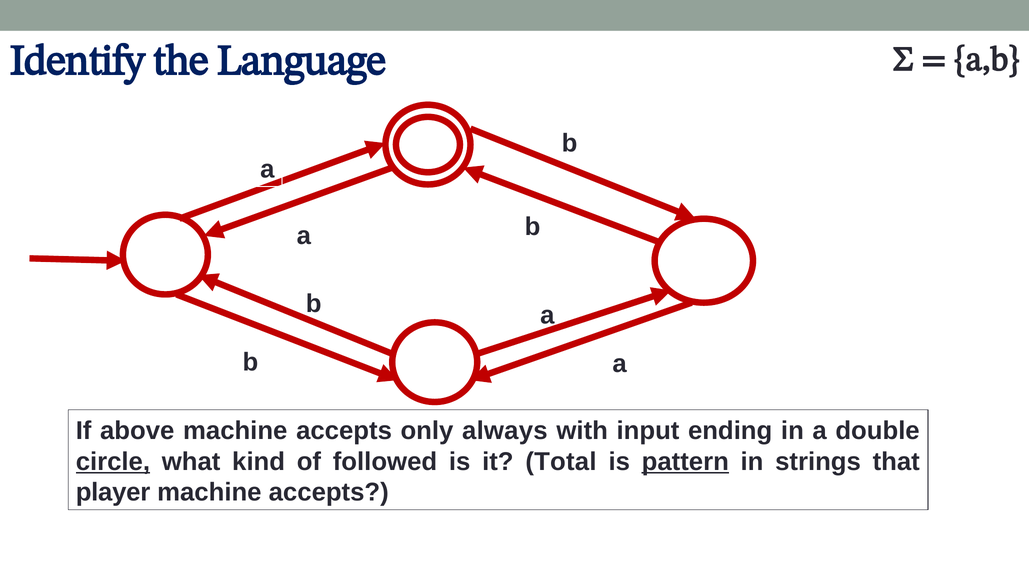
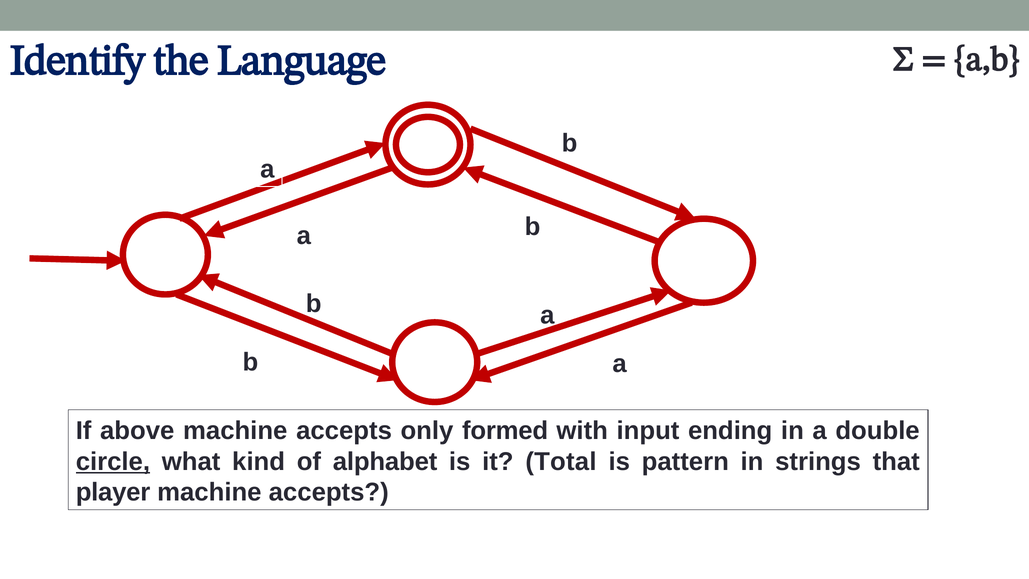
always: always -> formed (505, 431)
followed: followed -> alphabet (385, 462)
pattern underline: present -> none (685, 462)
